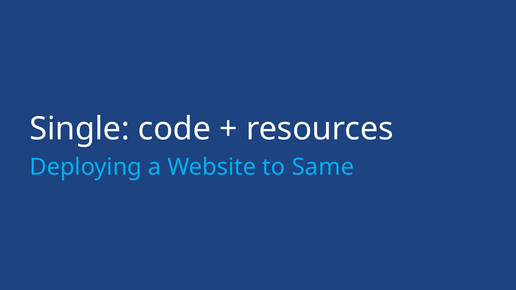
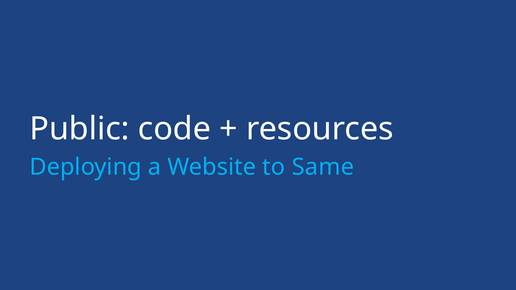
Single: Single -> Public (80, 129)
